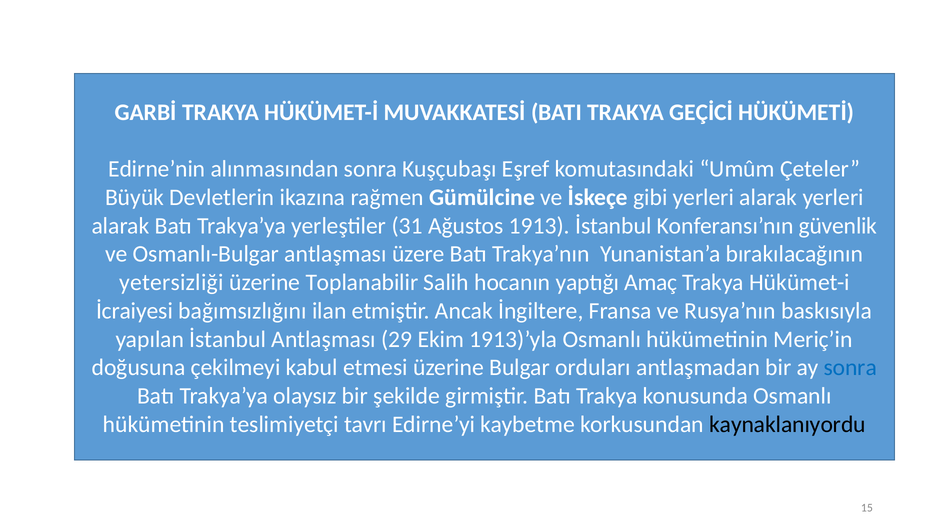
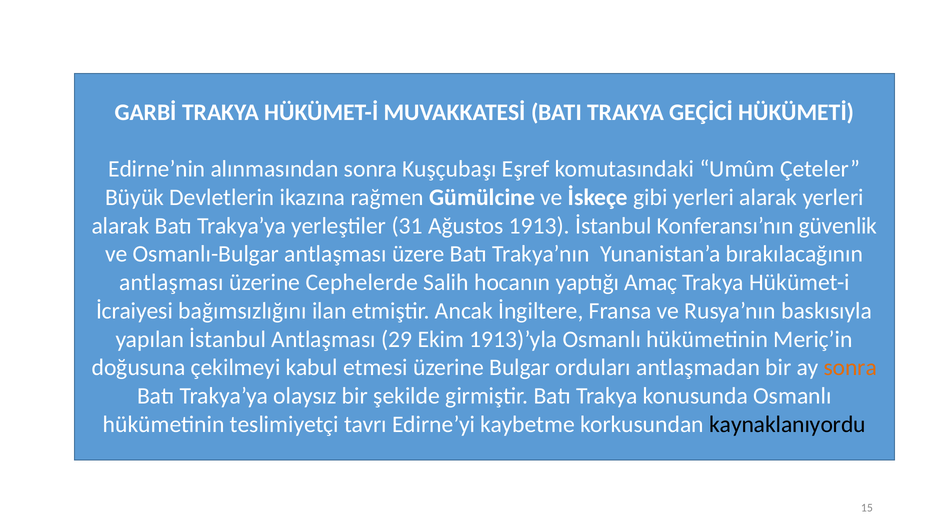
yetersizliği: yetersizliği -> antlaşması (171, 282)
Toplanabilir: Toplanabilir -> Cephelerde (362, 282)
sonra colour: blue -> orange (850, 367)
